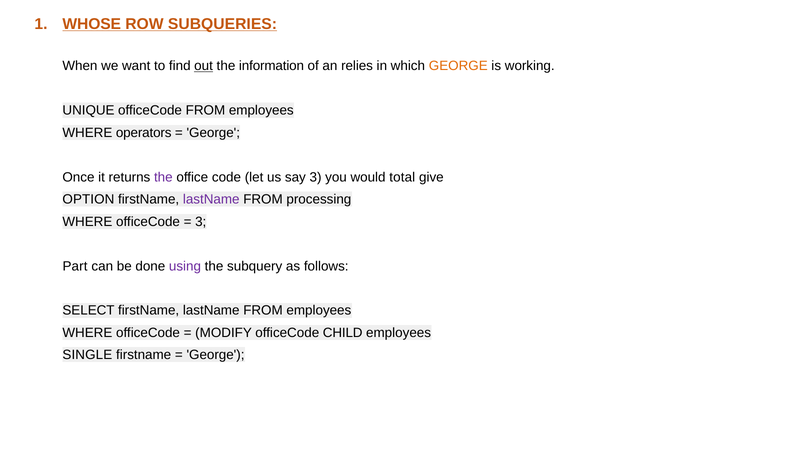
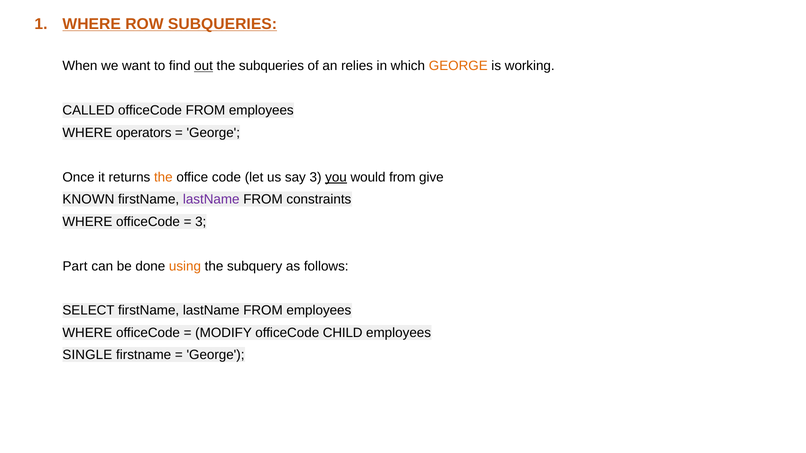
WHOSE: WHOSE -> WHERE (92, 24)
the information: information -> subqueries (271, 66)
UNIQUE: UNIQUE -> CALLED (89, 111)
the colour: purple -> orange (163, 177)
you underline: none -> present (336, 177)
would total: total -> from (402, 177)
OPTION: OPTION -> KNOWN (88, 200)
processing: processing -> constraints (319, 200)
using colour: purple -> orange (185, 266)
